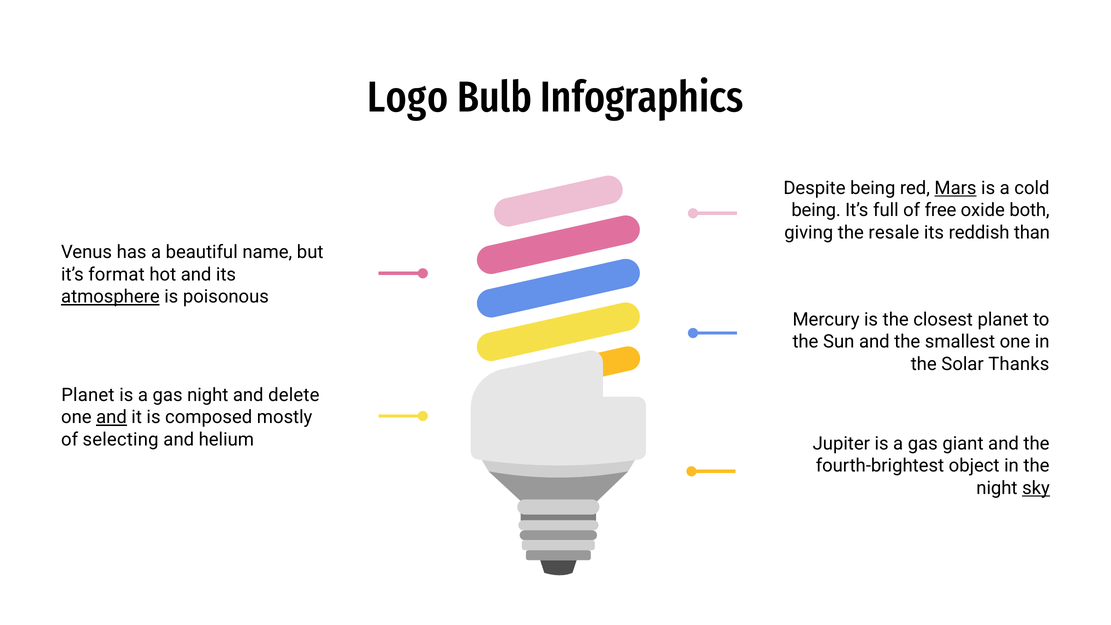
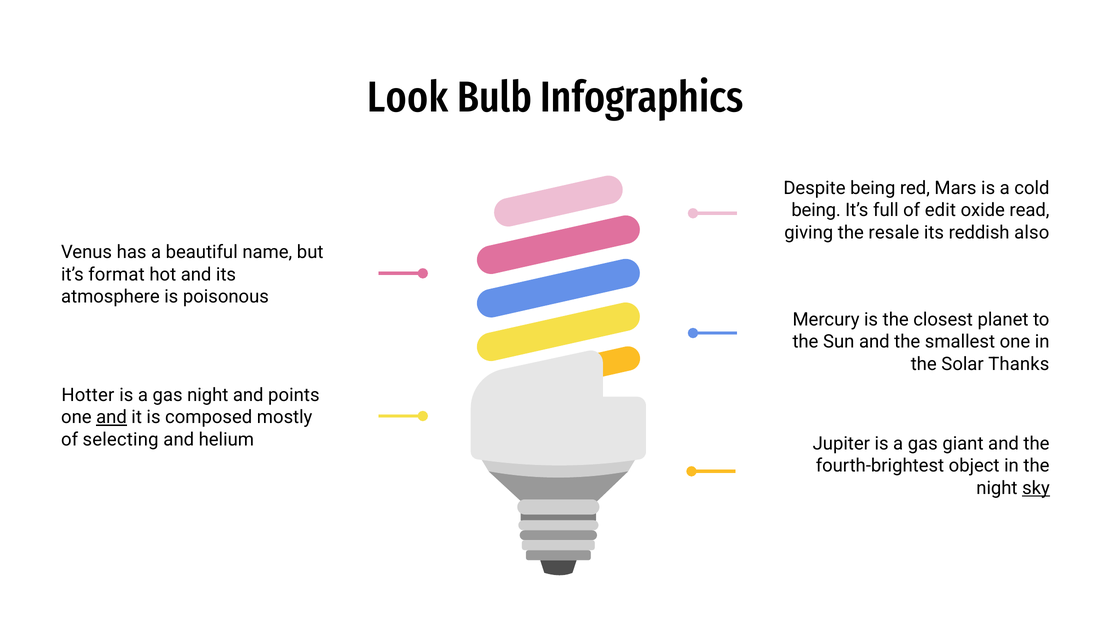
Logo: Logo -> Look (408, 97)
Mars underline: present -> none (956, 188)
free: free -> edit (940, 210)
both: both -> read (1029, 210)
than: than -> also (1032, 233)
atmosphere underline: present -> none (110, 297)
Planet: Planet -> Hotter (88, 395)
delete: delete -> points (294, 395)
